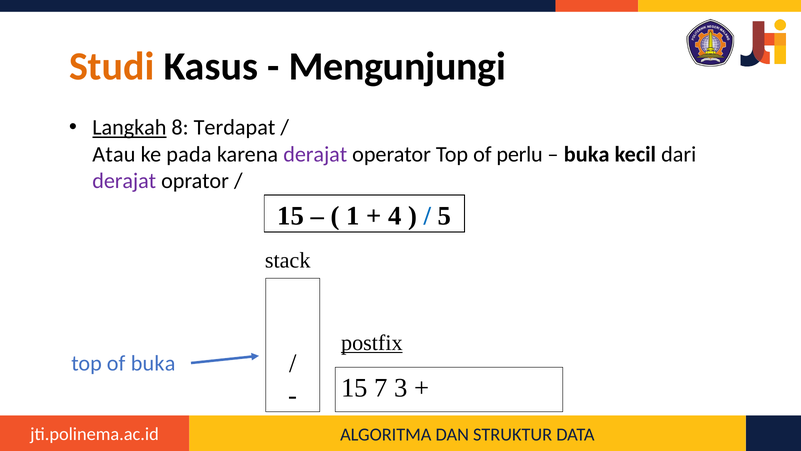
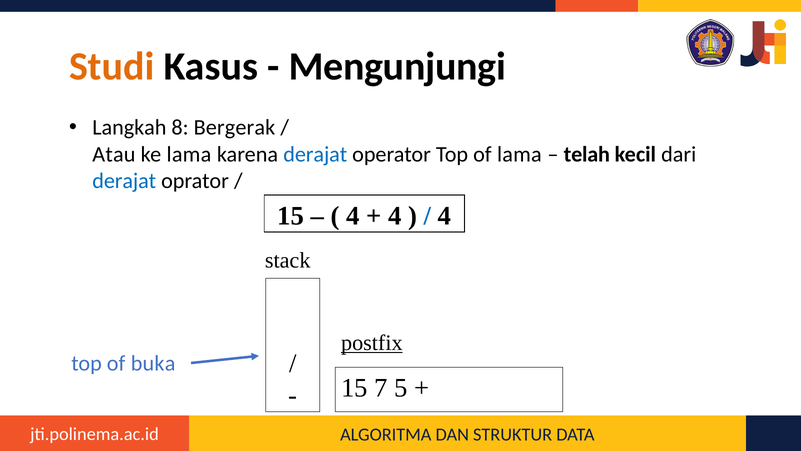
Langkah underline: present -> none (129, 127)
Terdapat: Terdapat -> Bergerak (234, 127)
ke pada: pada -> lama (189, 154)
derajat colour: purple -> blue (315, 154)
of perlu: perlu -> lama (519, 154)
buka: buka -> telah (587, 154)
derajat colour: purple -> blue (124, 181)
1: 1 -> 4 (353, 216)
5: 5 -> 4 (445, 216)
3: 3 -> 5 (401, 388)
